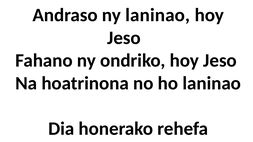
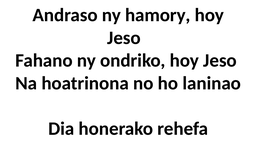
ny laninao: laninao -> hamory (158, 15)
